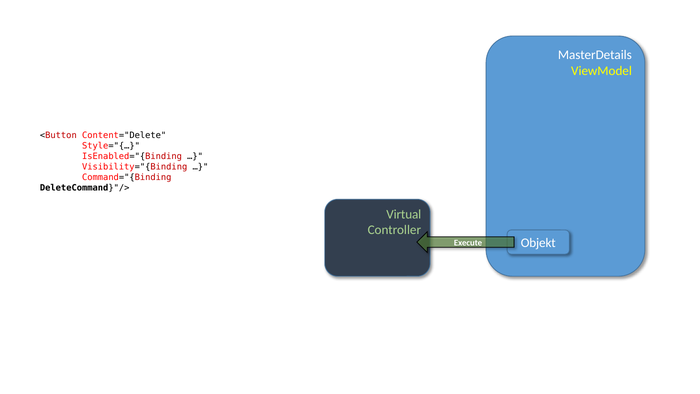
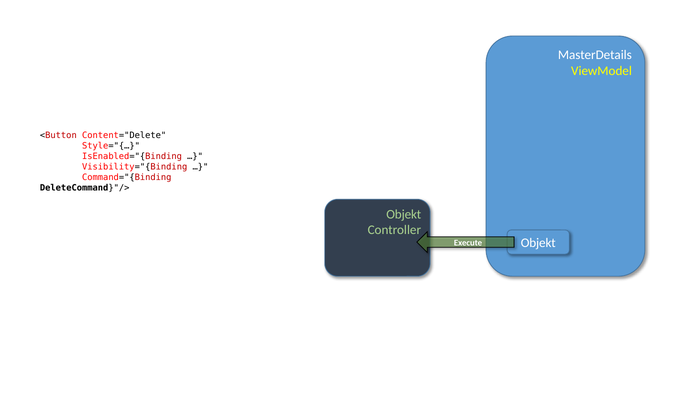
Virtual: Virtual -> Objekt (404, 214)
